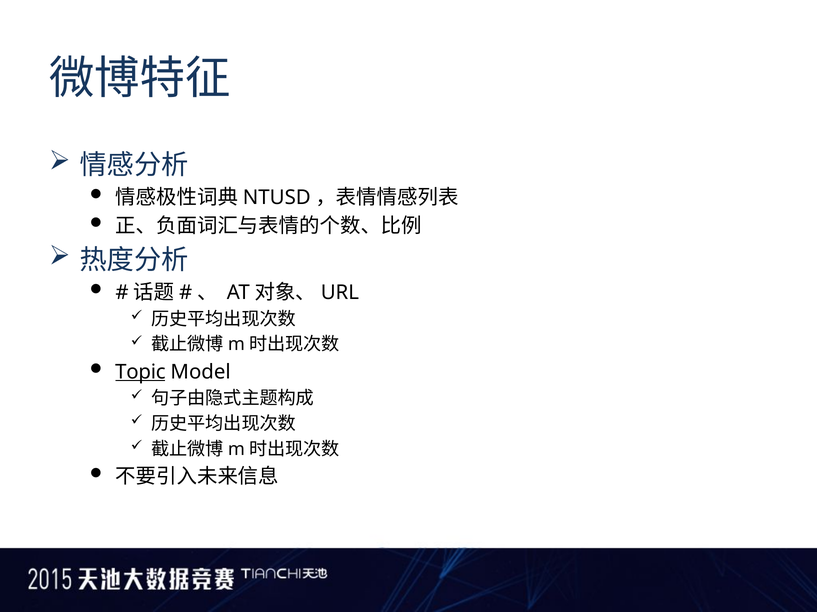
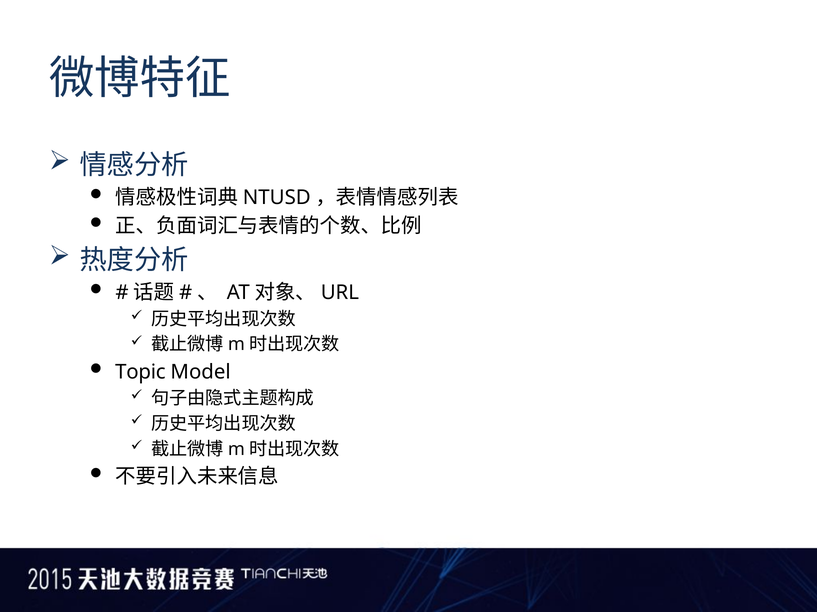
Topic underline: present -> none (140, 372)
